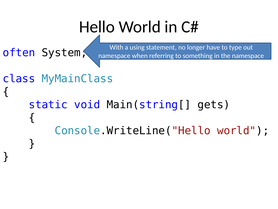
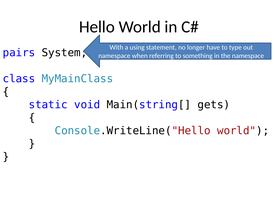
often: often -> pairs (19, 53)
